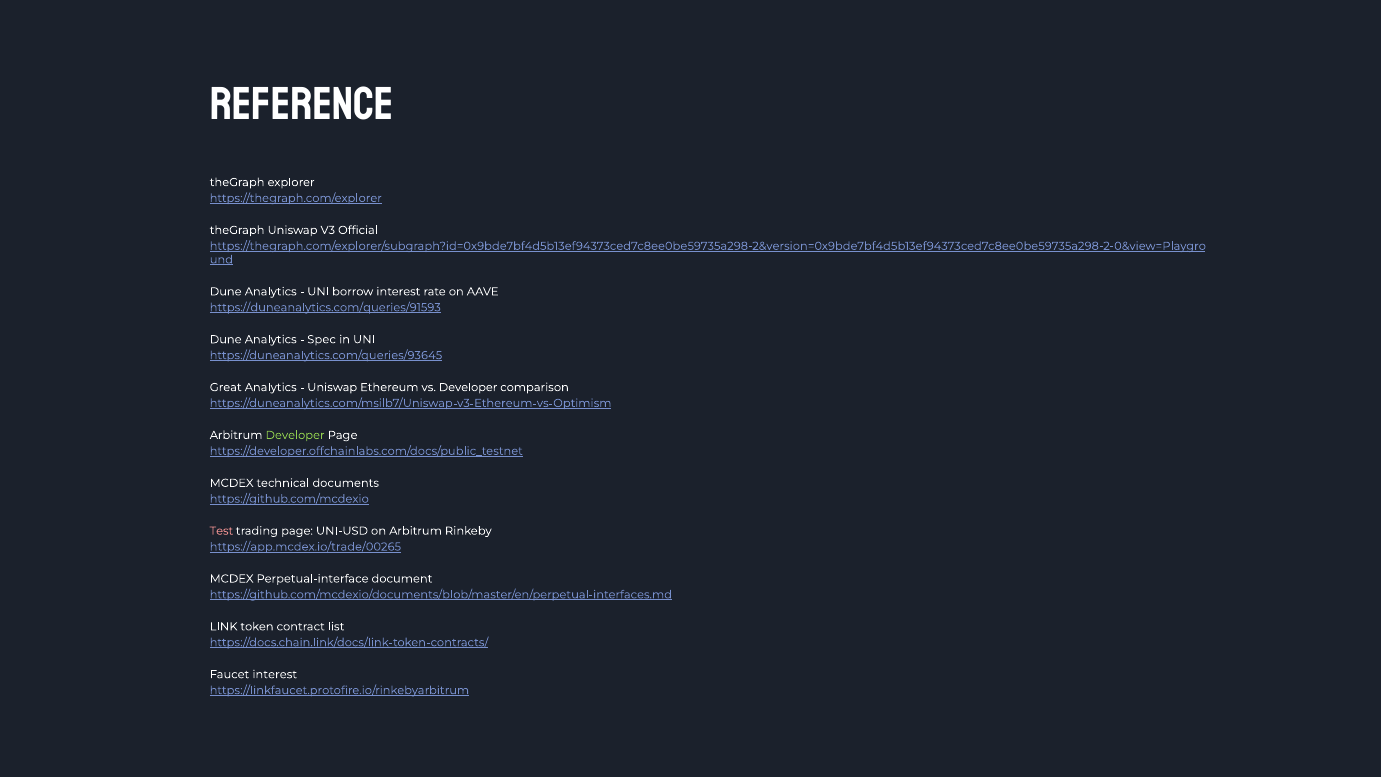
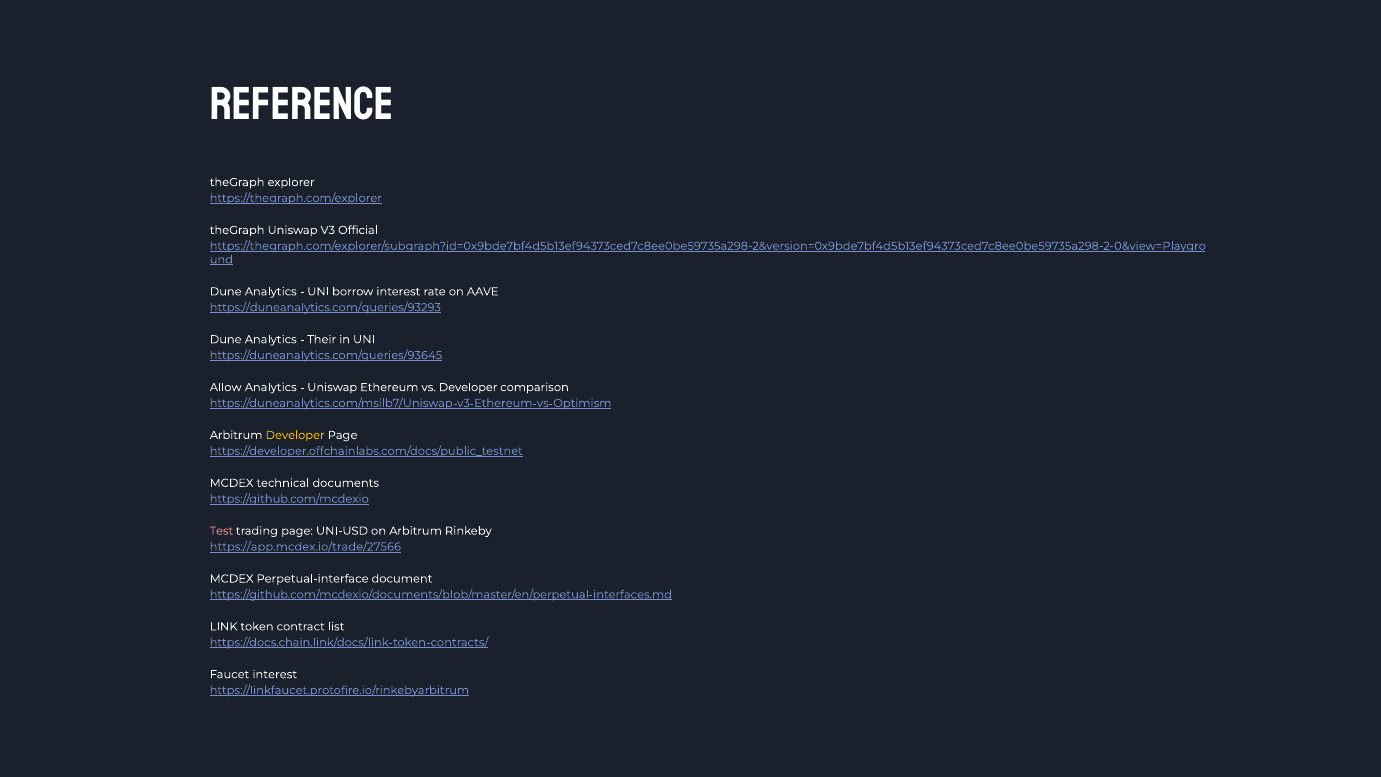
https://duneanalytics.com/queries/91593: https://duneanalytics.com/queries/91593 -> https://duneanalytics.com/queries/93293 (325, 307)
Spec: Spec -> Their (322, 339)
Great: Great -> Allow (226, 387)
Developer colour: light green -> yellow (295, 435)
https://app.mcdex.io/trade/00265: https://app.mcdex.io/trade/00265 -> https://app.mcdex.io/trade/27566 (305, 547)
